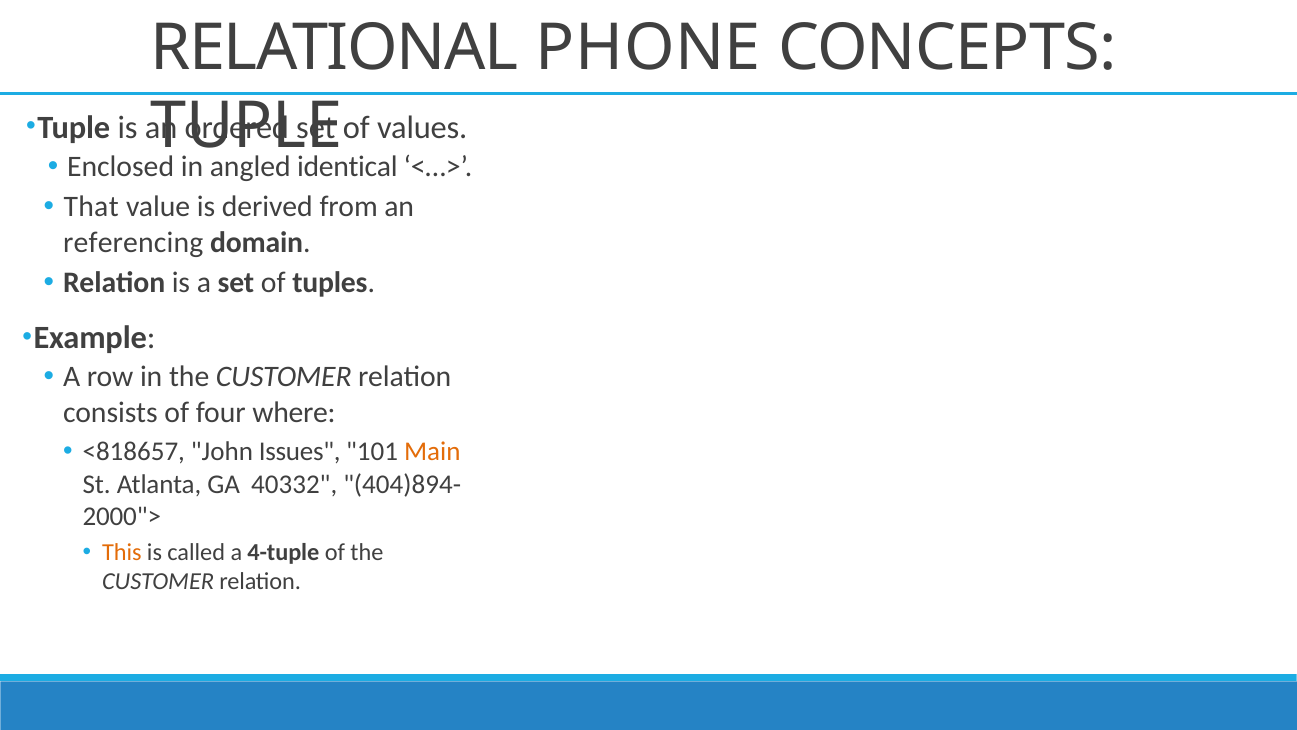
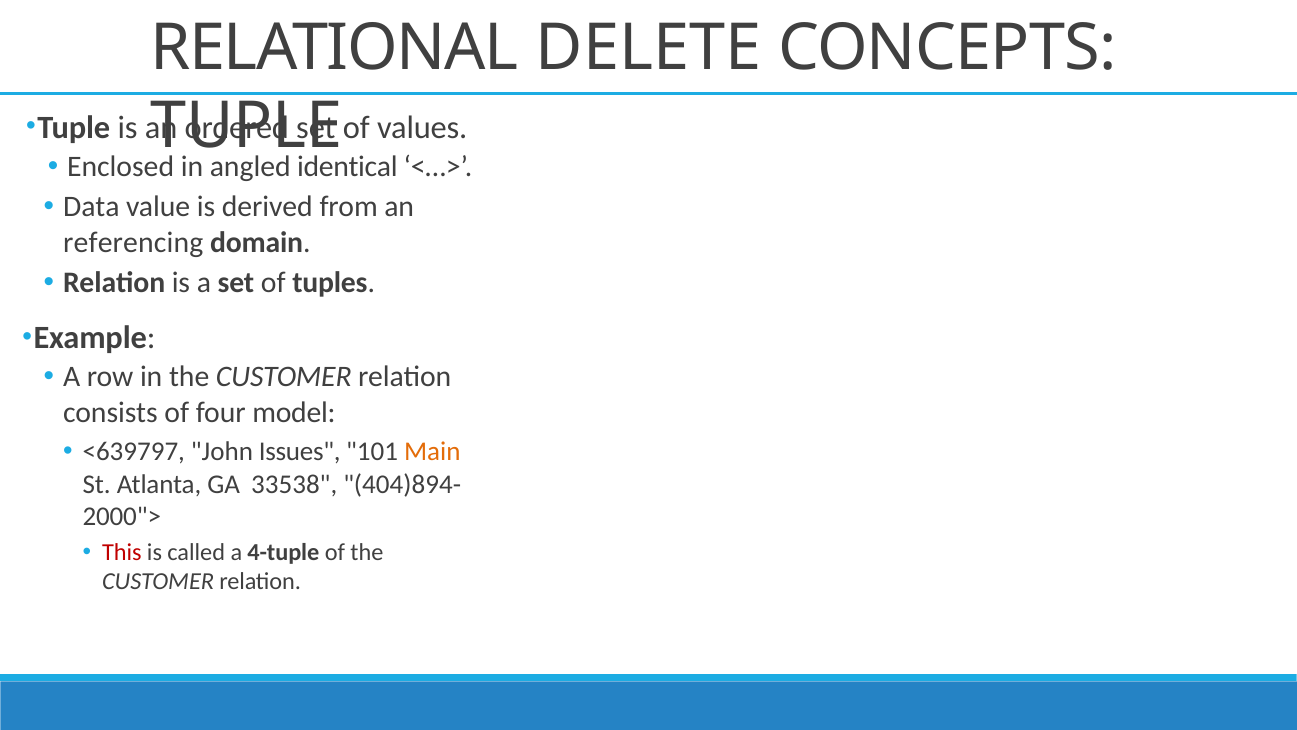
PHONE: PHONE -> DELETE (649, 48)
That: That -> Data (91, 207)
where: where -> model (294, 413)
<818657: <818657 -> <639797 (134, 451)
40332: 40332 -> 33538 (294, 484)
This colour: orange -> red (122, 552)
